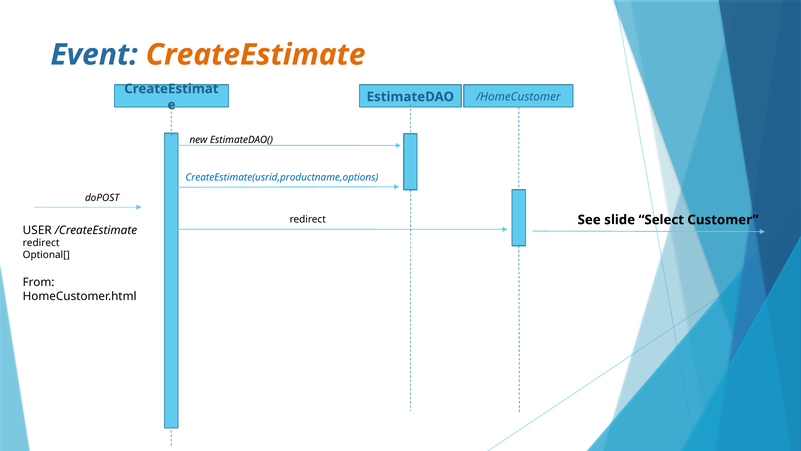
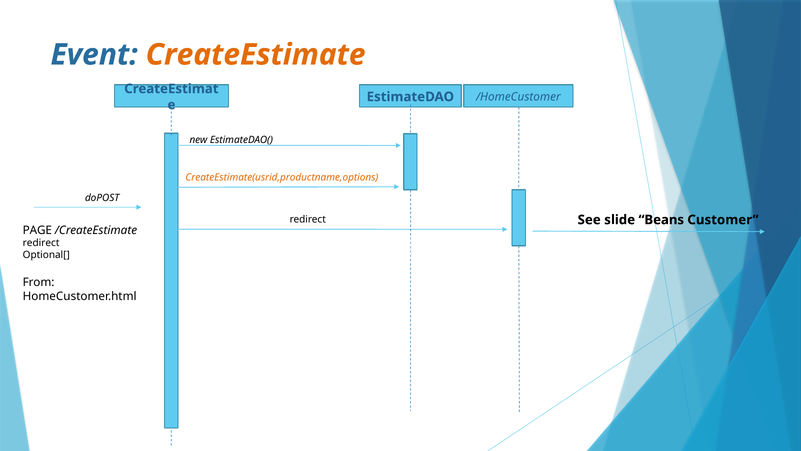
CreateEstimate(usrid,productname,options colour: blue -> orange (282, 178)
Select: Select -> Beans (661, 220)
USER: USER -> PAGE (37, 230)
